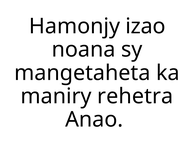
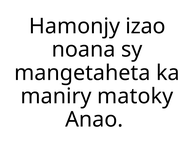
rehetra: rehetra -> matoky (135, 96)
